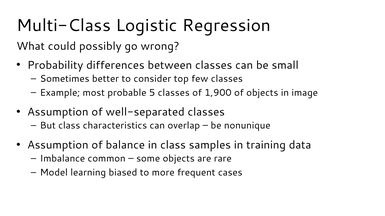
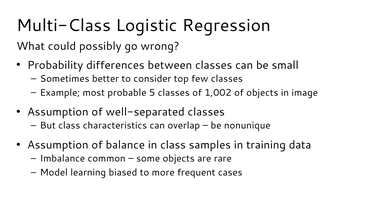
1,900: 1,900 -> 1,002 (218, 93)
